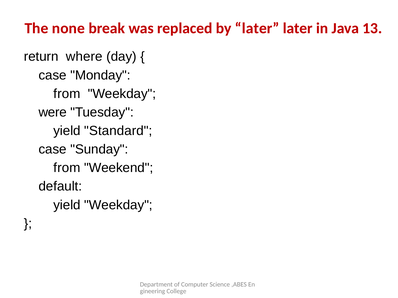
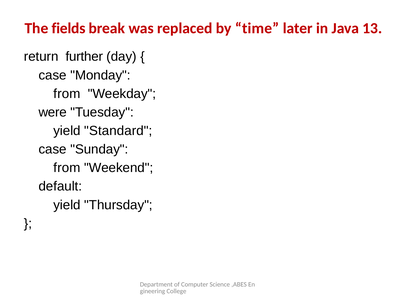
none: none -> fields (69, 28)
by later: later -> time (257, 28)
where: where -> further (84, 57)
yield Weekday: Weekday -> Thursday (118, 205)
